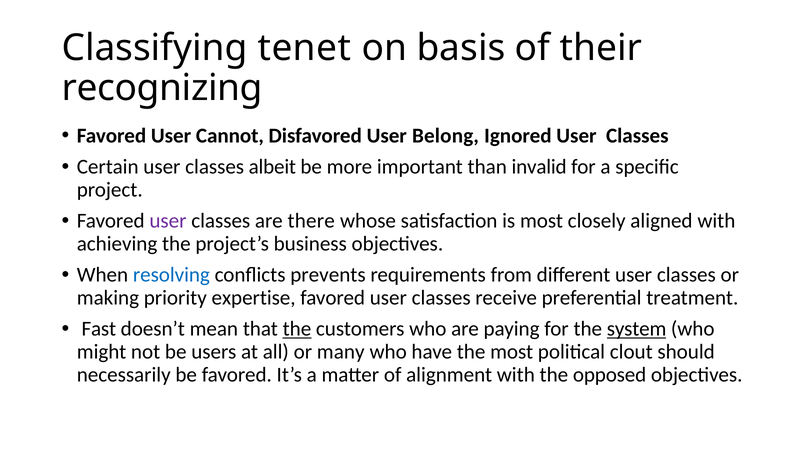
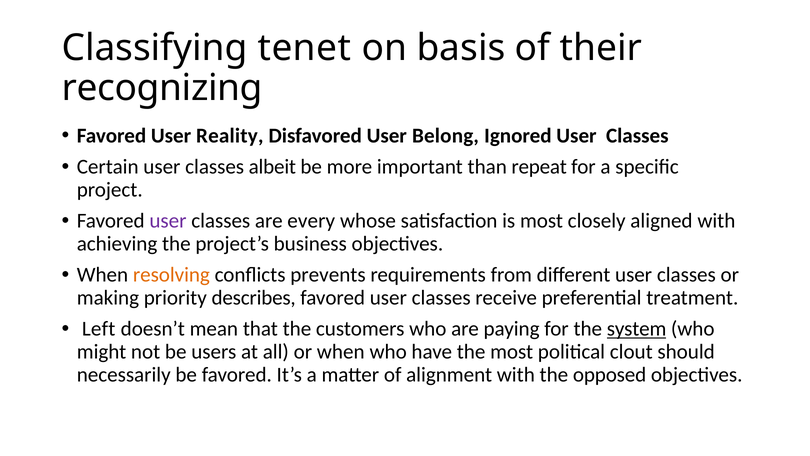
Cannot: Cannot -> Reality (230, 136)
invalid: invalid -> repeat (539, 167)
there: there -> every (311, 221)
resolving colour: blue -> orange (171, 275)
expertise: expertise -> describes (254, 297)
Fast: Fast -> Left (99, 329)
the underline: present -> none (297, 329)
or many: many -> when (341, 351)
